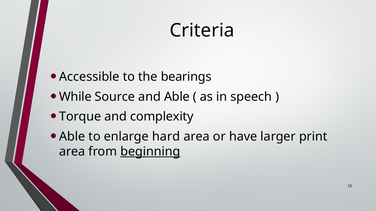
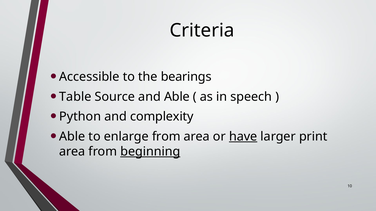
While: While -> Table (75, 97)
Torque: Torque -> Python (80, 117)
enlarge hard: hard -> from (166, 137)
have underline: none -> present (243, 137)
